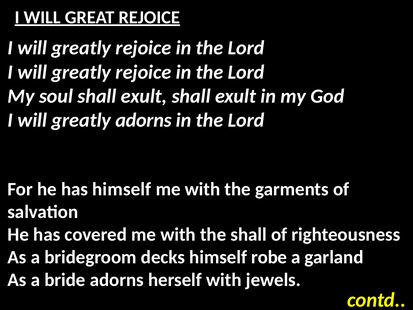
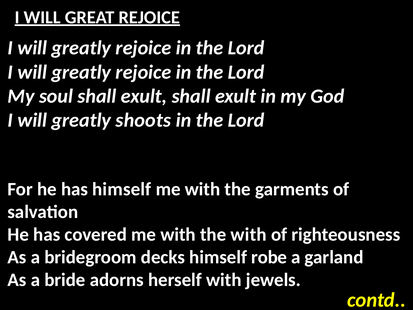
greatly adorns: adorns -> shoots (143, 120)
the shall: shall -> with (249, 234)
